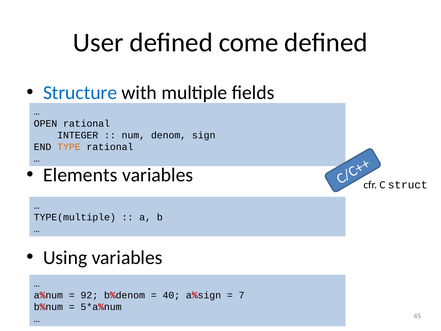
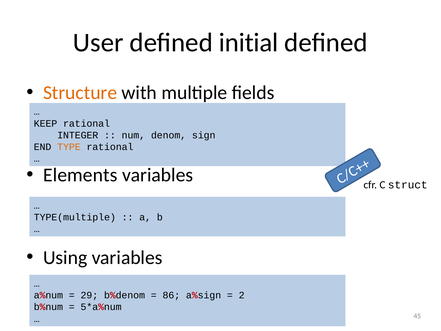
come: come -> initial (249, 43)
Structure colour: blue -> orange (80, 93)
OPEN: OPEN -> KEEP (46, 123)
92: 92 -> 29 (89, 295)
40: 40 -> 86 (171, 295)
7: 7 -> 2 (242, 295)
